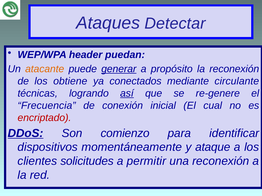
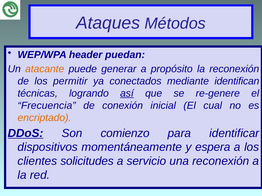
Detectar: Detectar -> Métodos (175, 23)
generar underline: present -> none (119, 69)
obtiene: obtiene -> permitir (70, 81)
circulante: circulante -> identifican (237, 81)
encriptado colour: red -> orange (44, 118)
ataque: ataque -> espera (213, 148)
permitir: permitir -> servicio (146, 162)
